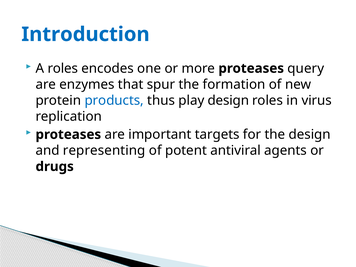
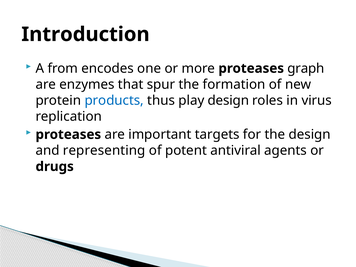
Introduction colour: blue -> black (85, 34)
A roles: roles -> from (63, 68)
query: query -> graph (306, 68)
